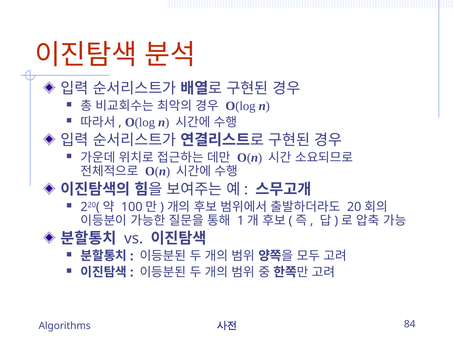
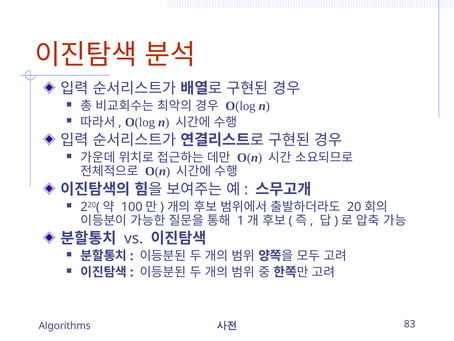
84: 84 -> 83 (410, 324)
